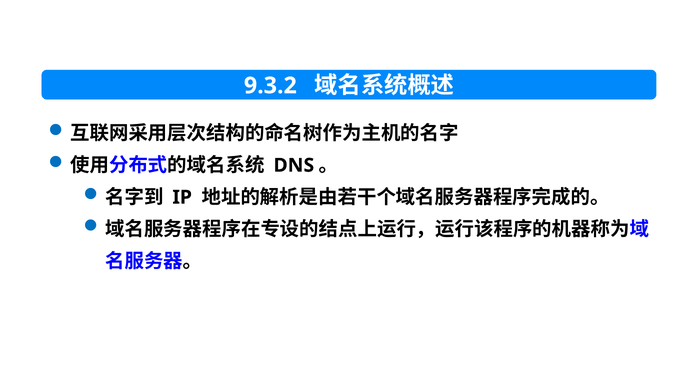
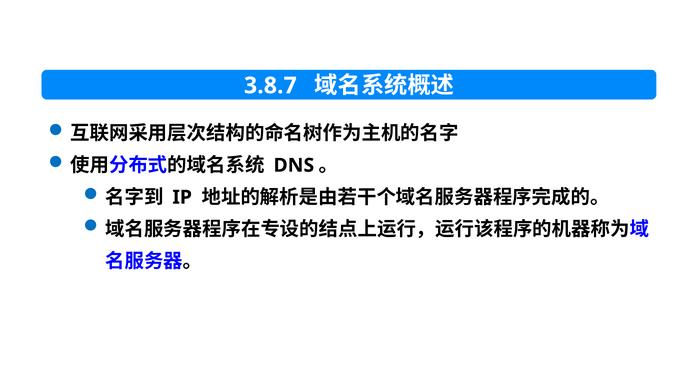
9.3.2: 9.3.2 -> 3.8.7 (270, 86)
